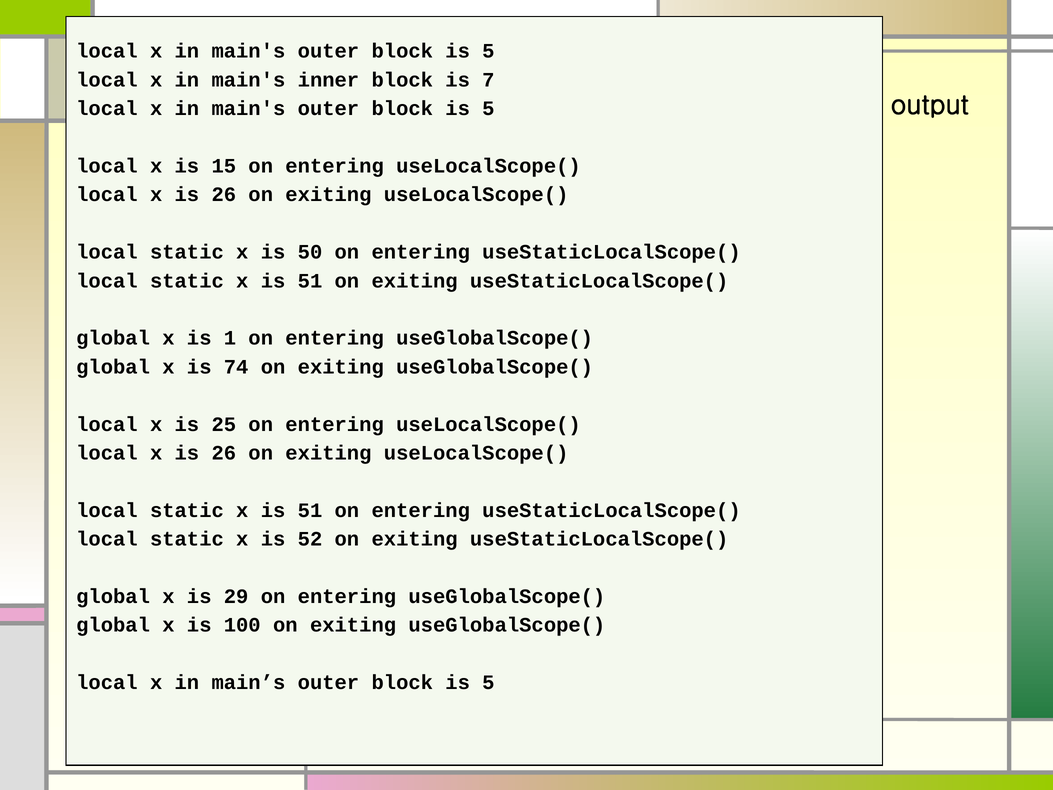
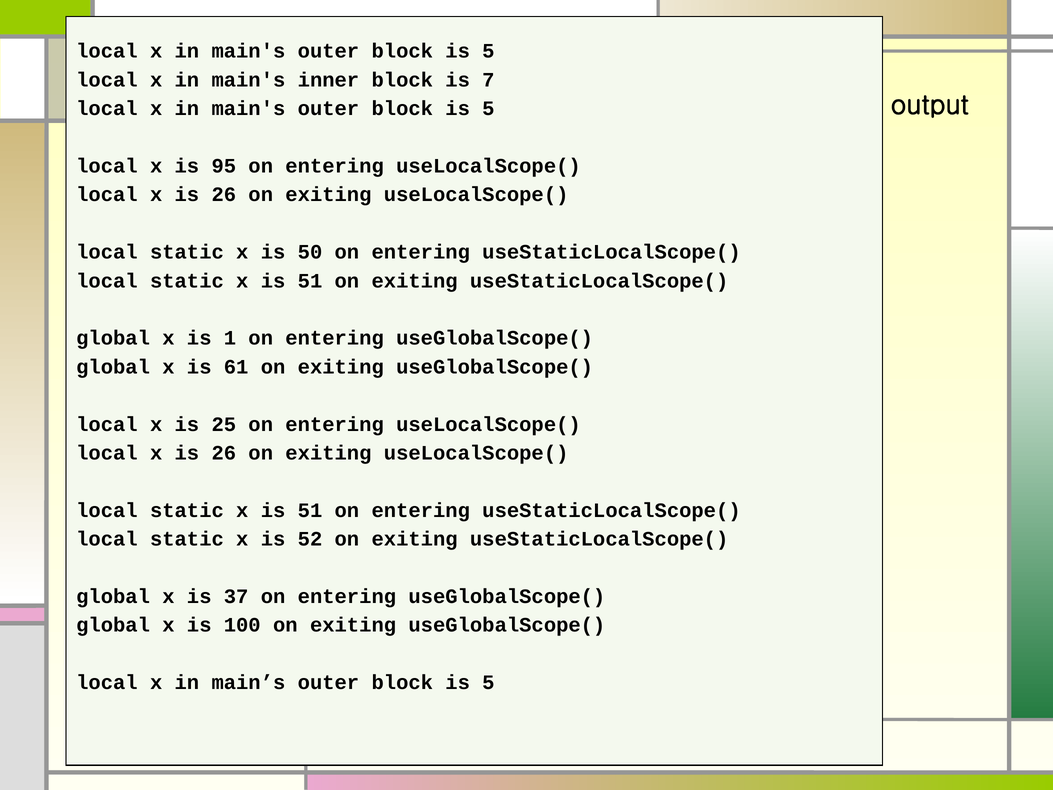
15: 15 -> 95 (224, 166)
74: 74 -> 61 (236, 367)
29: 29 -> 37 (236, 596)
